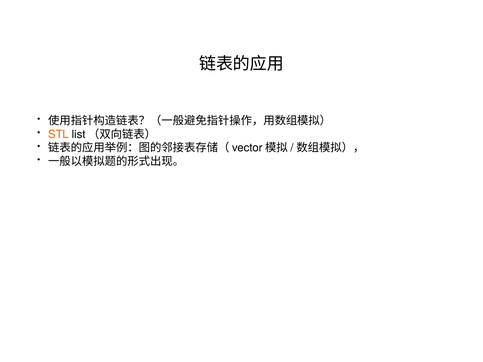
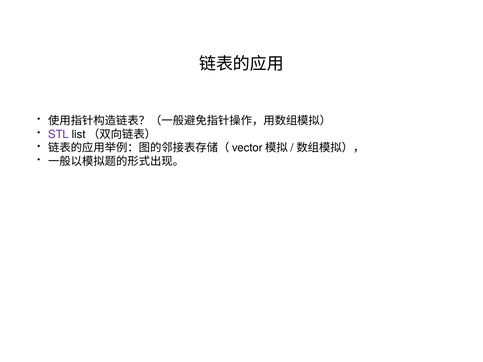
STL colour: orange -> purple (59, 134)
